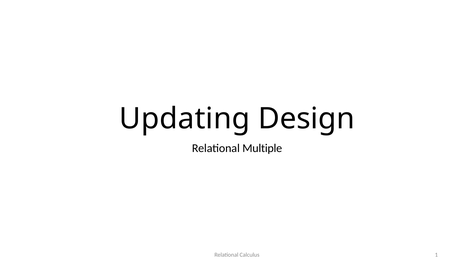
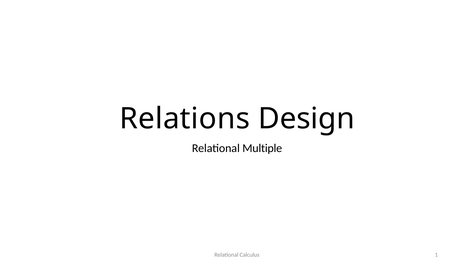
Updating: Updating -> Relations (185, 118)
